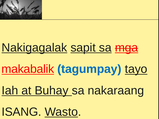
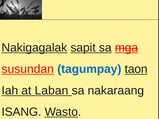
makabalik: makabalik -> susundan (28, 69)
tayo: tayo -> taon (136, 69)
Buhay: Buhay -> Laban (52, 91)
